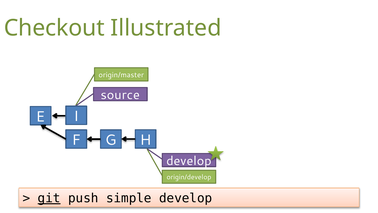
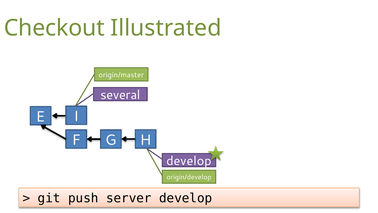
source: source -> several (120, 95)
git underline: present -> none (49, 198)
simple: simple -> server (129, 198)
